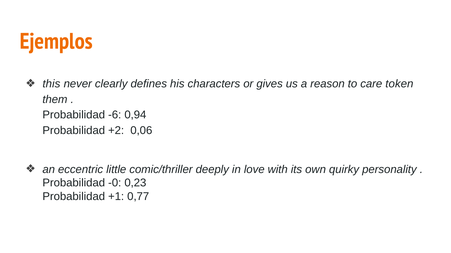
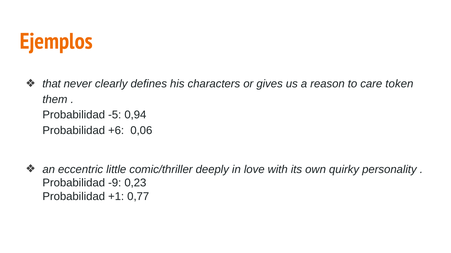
this: this -> that (52, 84)
-6: -6 -> -5 (115, 115)
+2: +2 -> +6 (116, 131)
-0: -0 -> -9 (115, 183)
